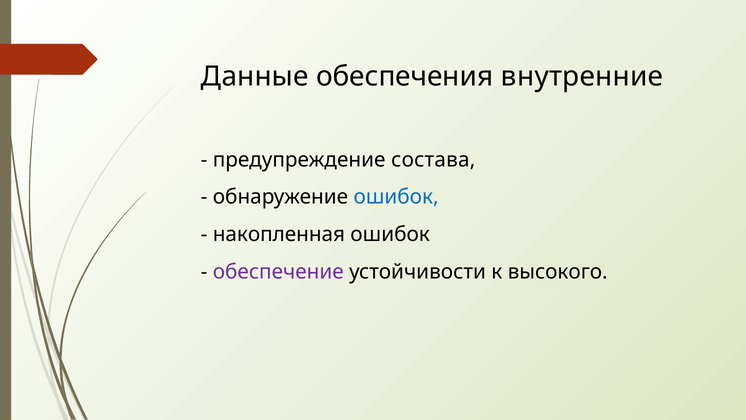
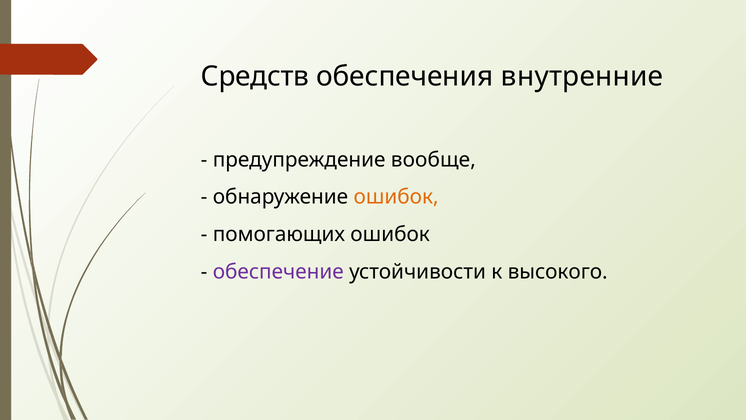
Данные: Данные -> Средств (255, 77)
состава: состава -> вообще (433, 160)
ошибок colour: blue -> orange (396, 197)
накопленная: накопленная -> помогающих (279, 234)
